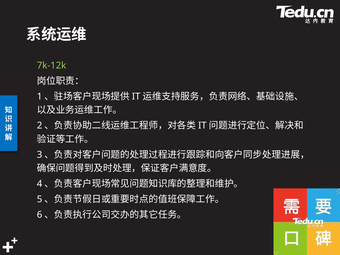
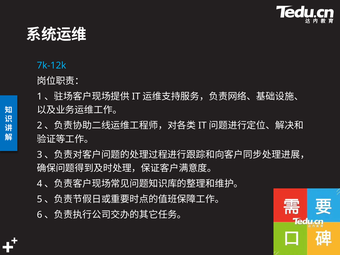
7k-12k colour: light green -> light blue (52, 65)
